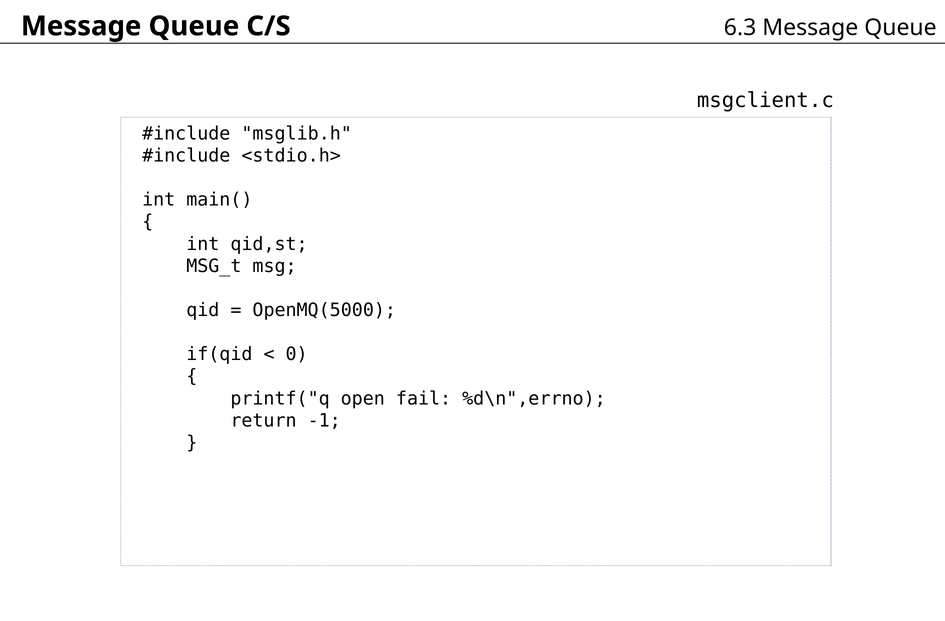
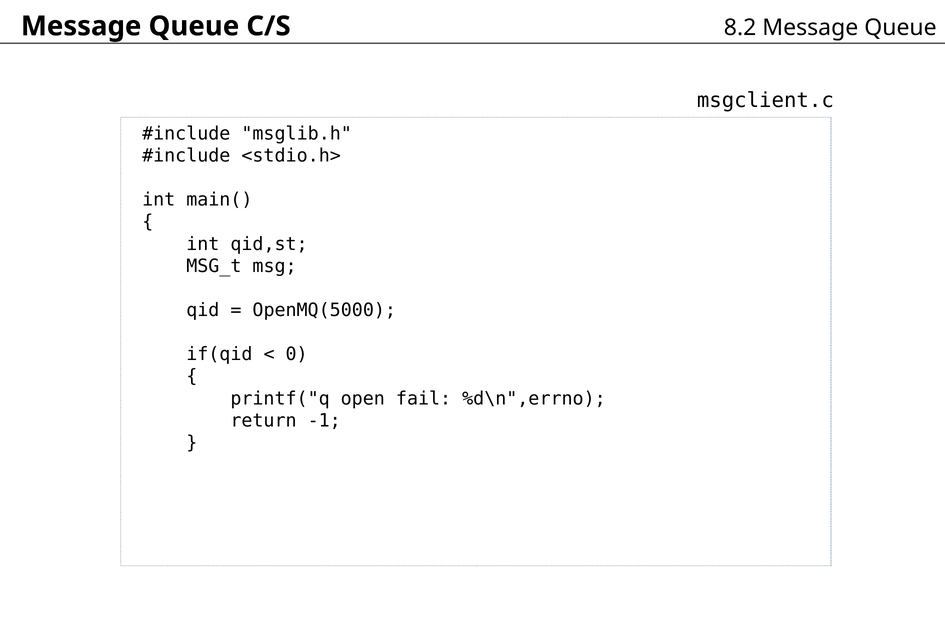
6.3: 6.3 -> 8.2 (740, 28)
